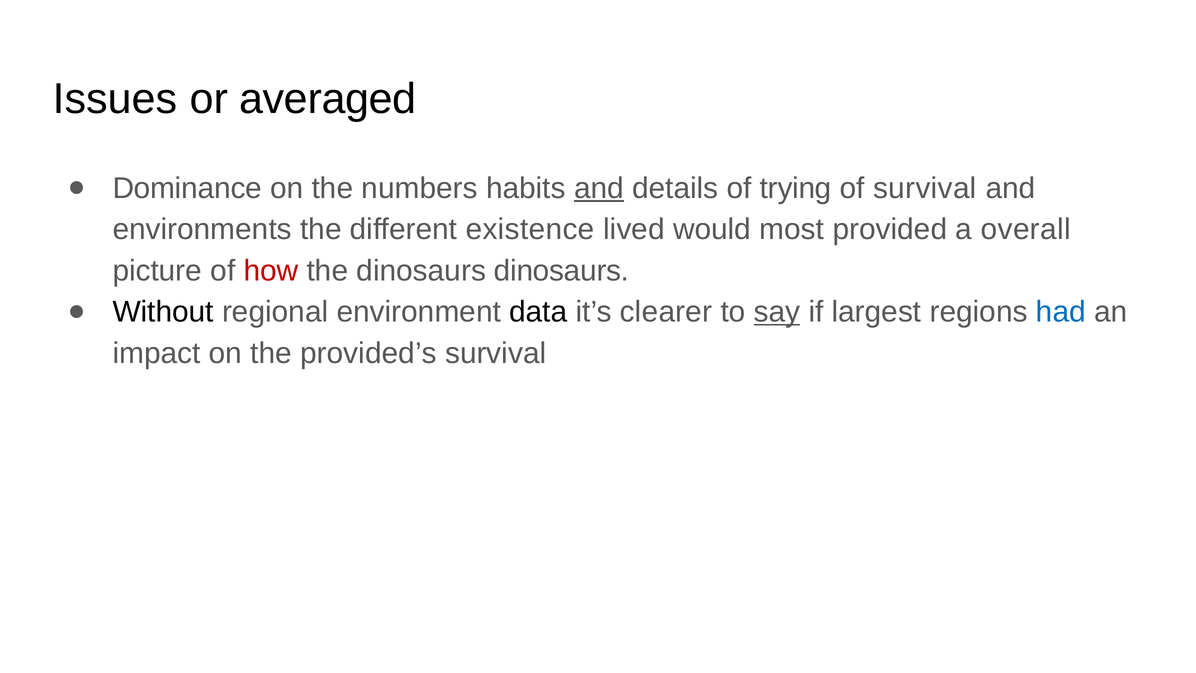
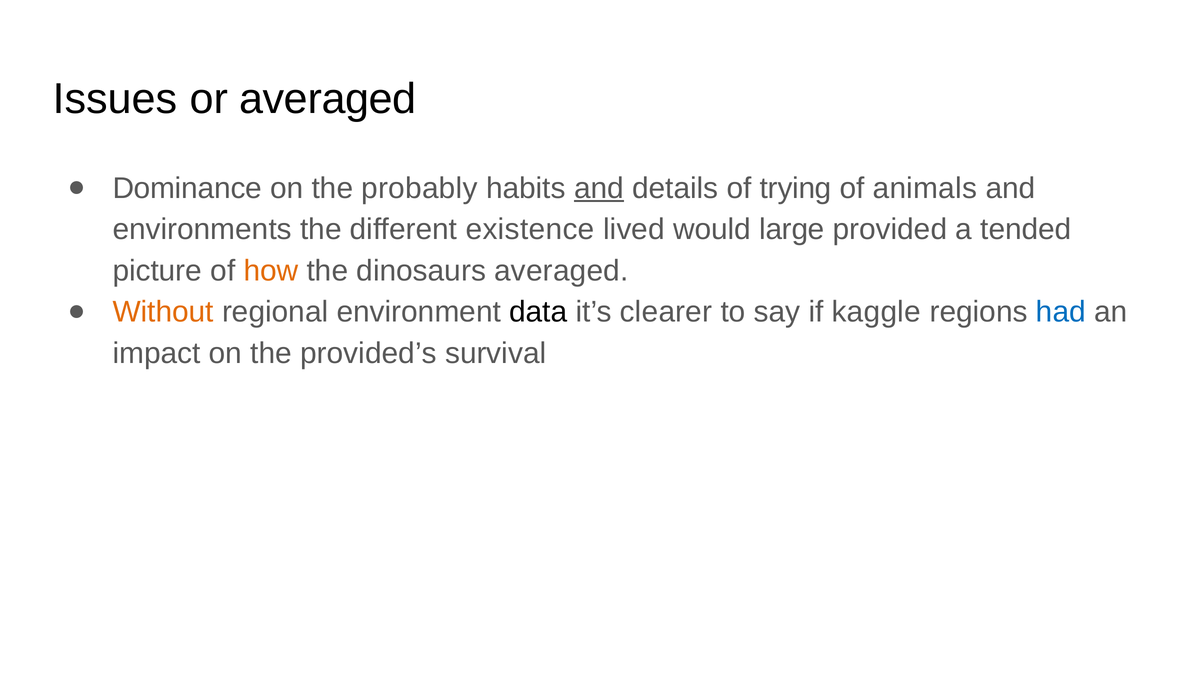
numbers: numbers -> probably (420, 188)
of survival: survival -> animals (925, 188)
most: most -> large (792, 229)
overall: overall -> tended (1026, 229)
how colour: red -> orange (271, 271)
dinosaurs dinosaurs: dinosaurs -> averaged (561, 271)
Without colour: black -> orange (163, 312)
say underline: present -> none (777, 312)
largest: largest -> kaggle (876, 312)
